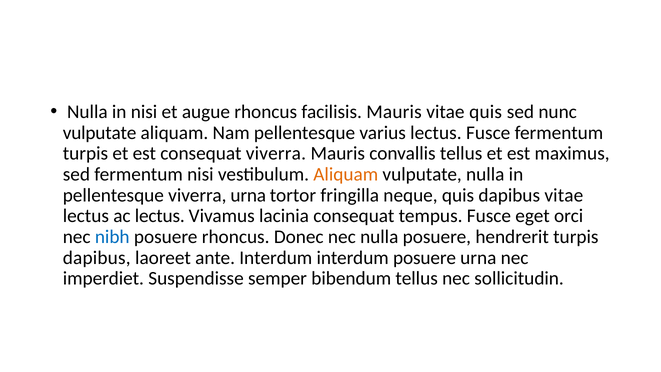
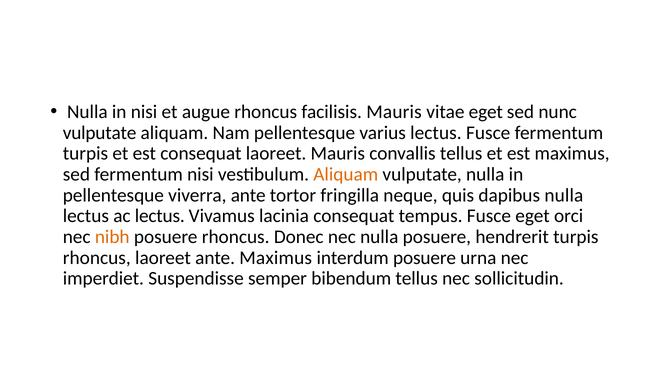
vitae quis: quis -> eget (486, 112)
consequat viverra: viverra -> laoreet (276, 153)
viverra urna: urna -> ante (248, 195)
dapibus vitae: vitae -> nulla (564, 195)
nibh colour: blue -> orange (112, 237)
dapibus: dapibus -> rhoncus (97, 258)
ante Interdum: Interdum -> Maximus (276, 258)
